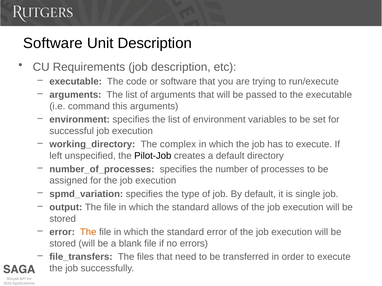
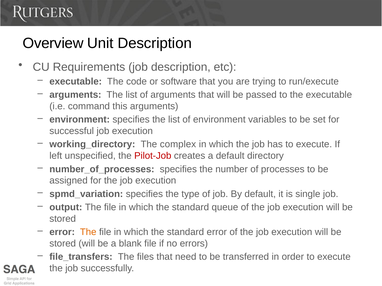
Software: Software -> Overview (53, 43)
Pilot-Job colour: black -> red (153, 156)
allows: allows -> queue (225, 208)
